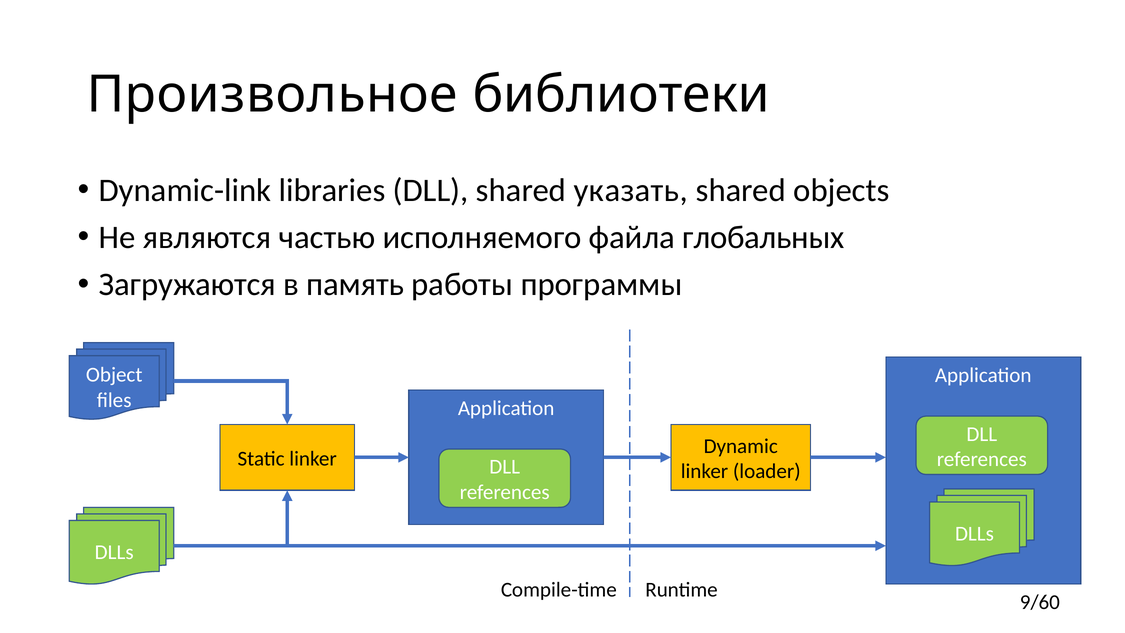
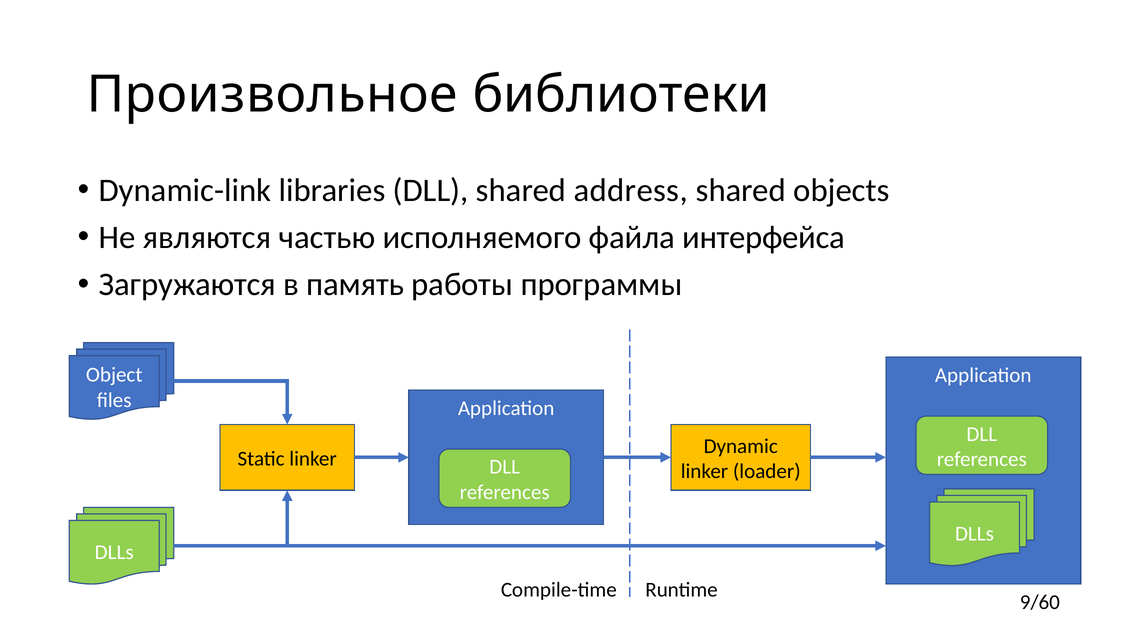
указать: указать -> address (631, 190)
глобальных: глобальных -> интерфейса (764, 237)
